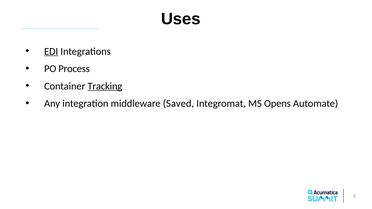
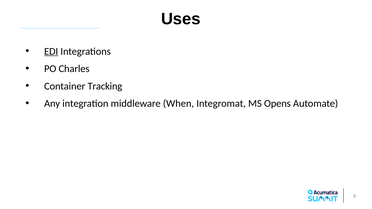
Process: Process -> Charles (74, 69)
Tracking underline: present -> none (105, 86)
Saved: Saved -> When (178, 104)
